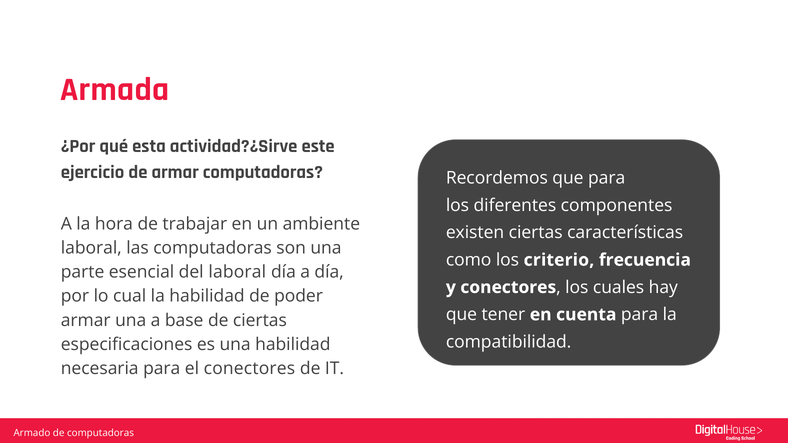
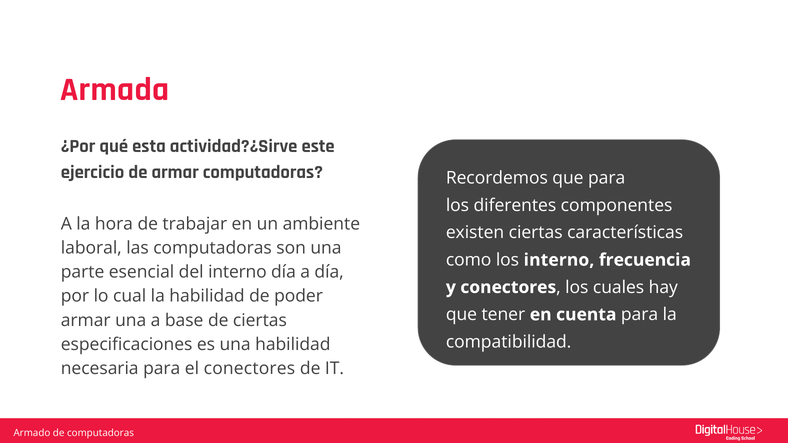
los criterio: criterio -> interno (559, 260)
del laboral: laboral -> interno (237, 272)
